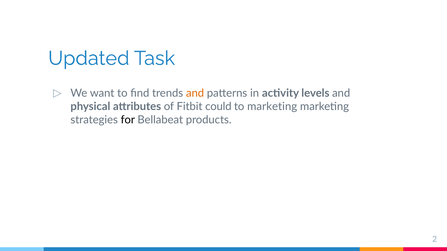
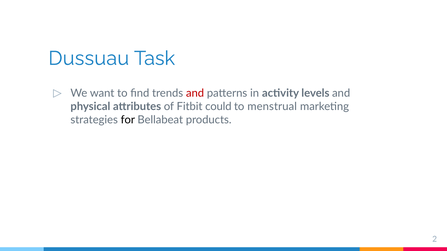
Updated: Updated -> Dussuau (89, 58)
and colour: orange -> red (195, 93)
to marketing: marketing -> menstrual (272, 107)
